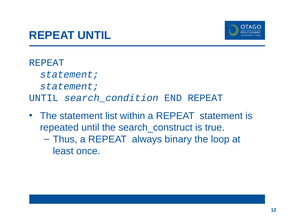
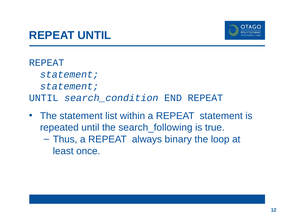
search_construct: search_construct -> search_following (155, 128)
